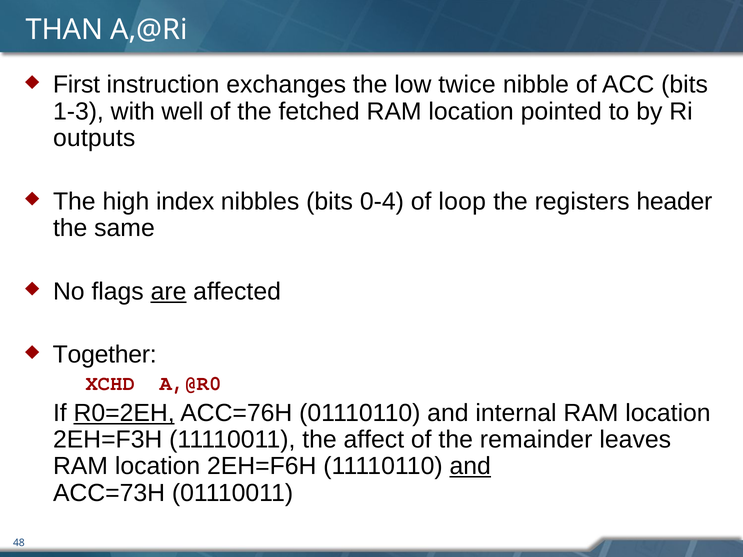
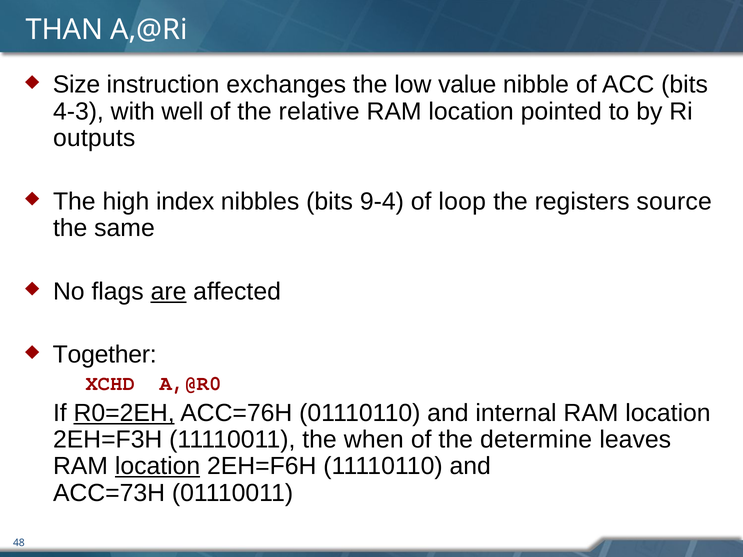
First: First -> Size (76, 85)
twice: twice -> value (467, 85)
1-3: 1-3 -> 4-3 (78, 111)
fetched: fetched -> relative (319, 111)
0-4: 0-4 -> 9-4 (382, 202)
header: header -> source (674, 202)
affect: affect -> when (374, 440)
remainder: remainder -> determine (536, 440)
location underline: none -> present (158, 467)
and underline: present -> none (470, 467)
